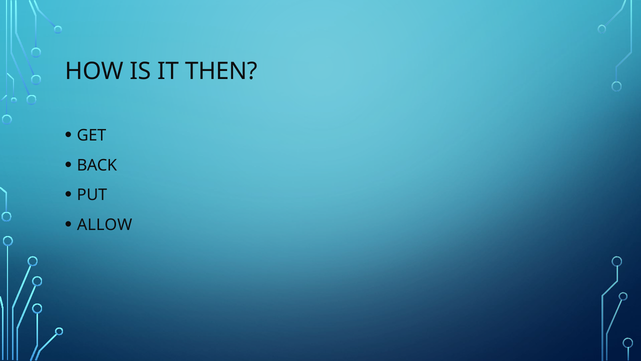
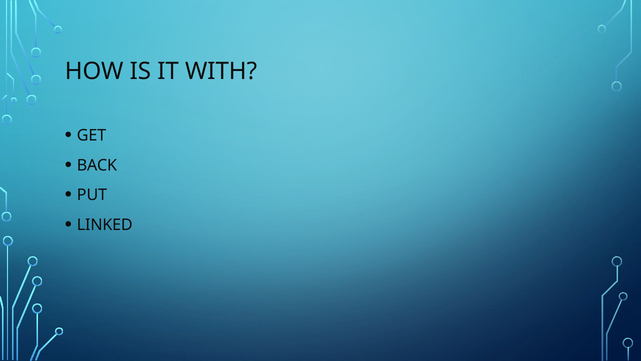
THEN: THEN -> WITH (221, 71)
ALLOW: ALLOW -> LINKED (105, 225)
